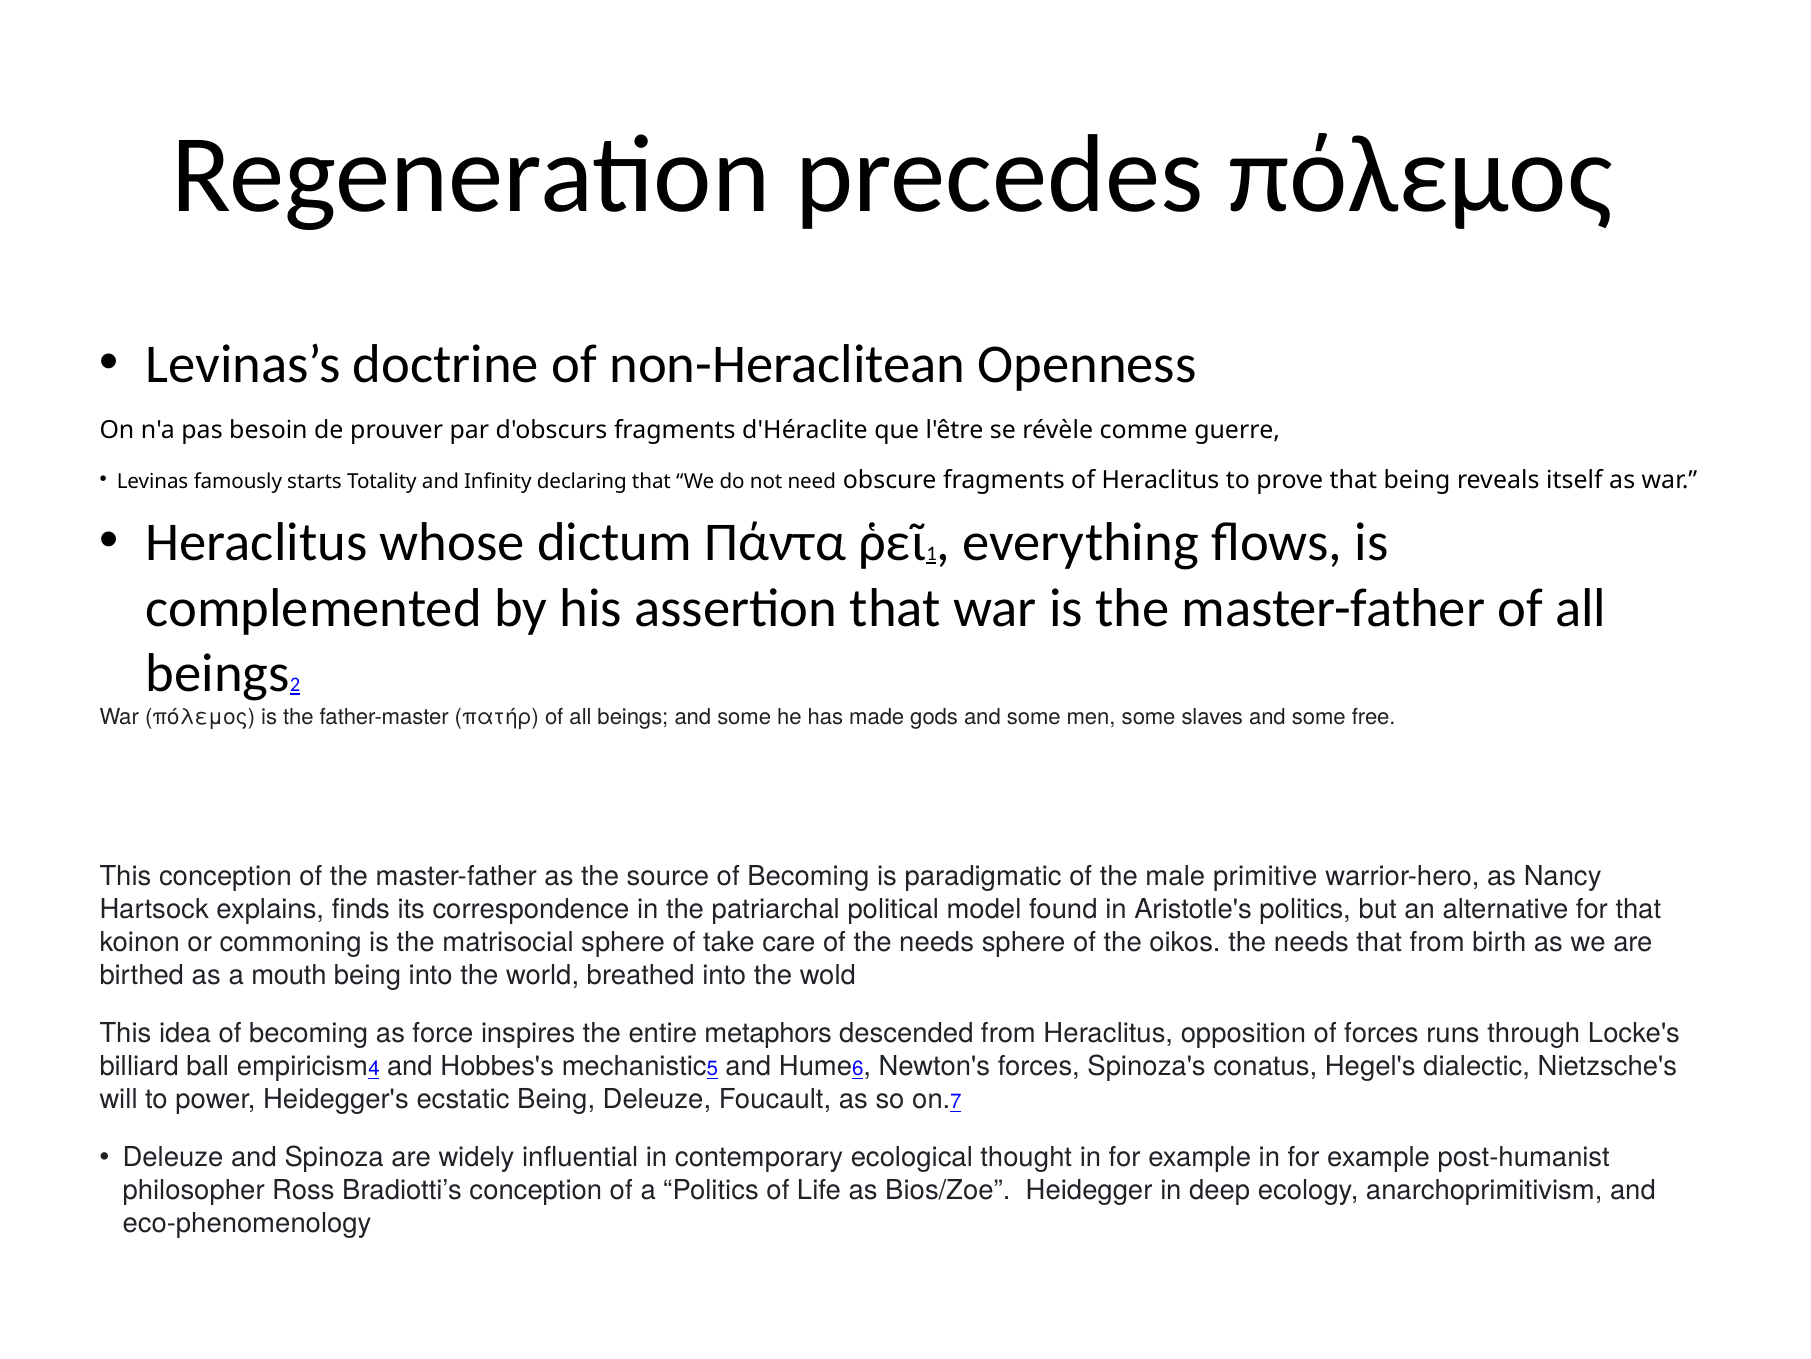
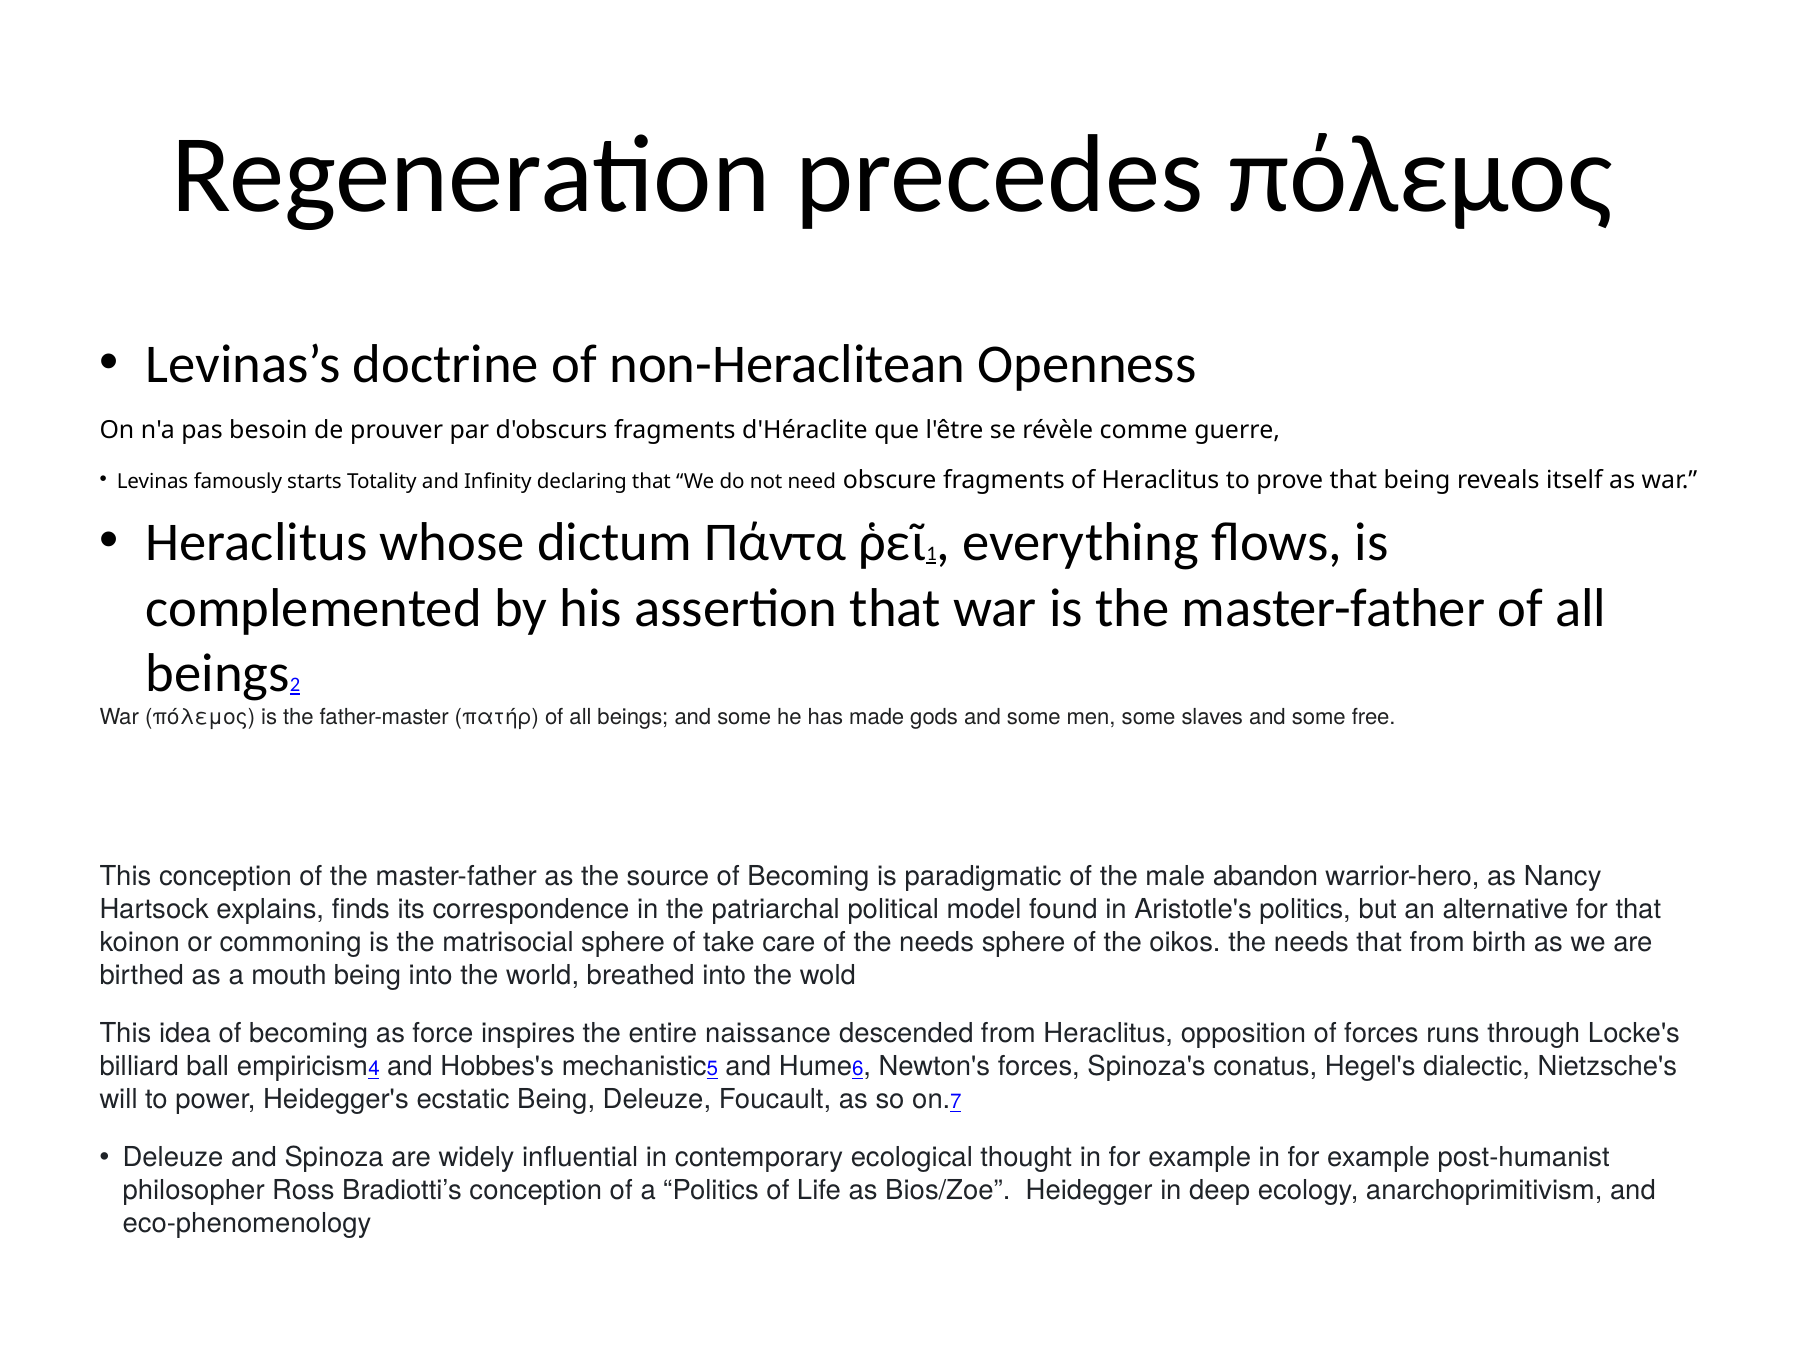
primitive: primitive -> abandon (1266, 876)
metaphors: metaphors -> naissance (768, 1033)
